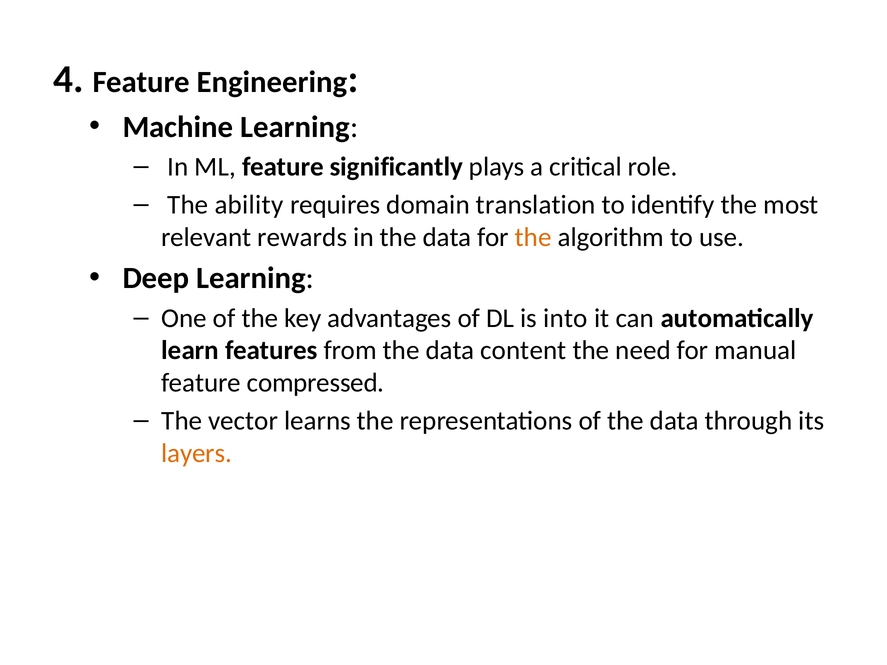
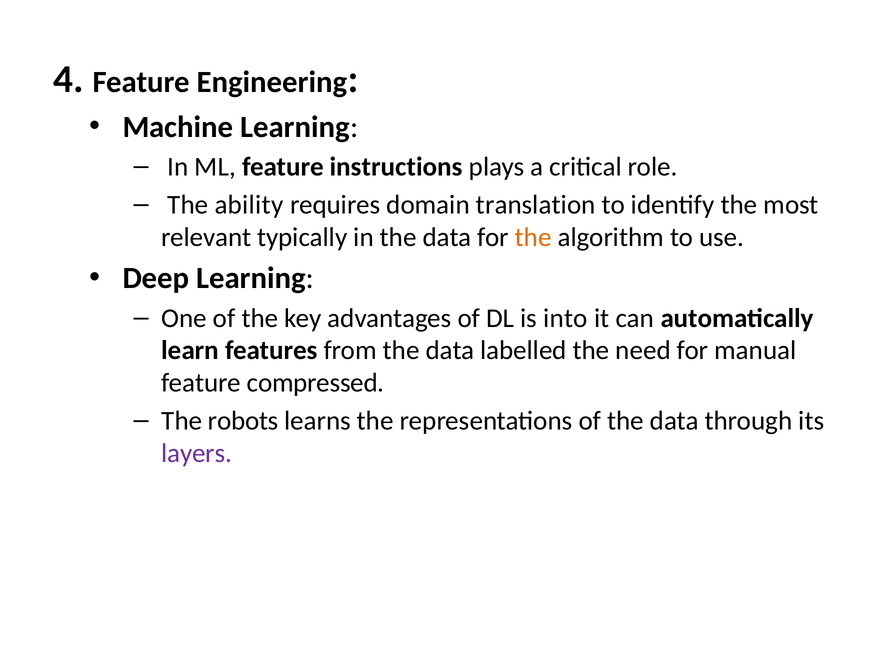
significantly: significantly -> instructions (396, 167)
rewards: rewards -> typically (302, 237)
content: content -> labelled (523, 351)
vector: vector -> robots (243, 421)
layers colour: orange -> purple (197, 454)
